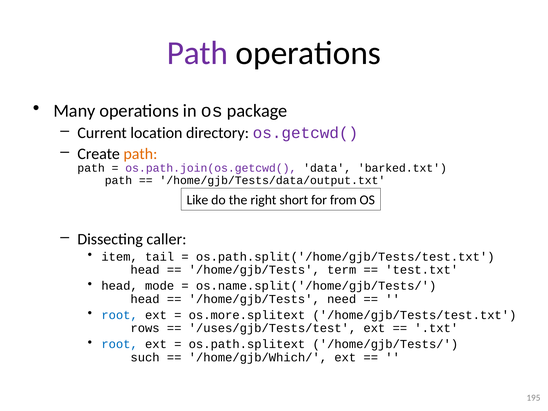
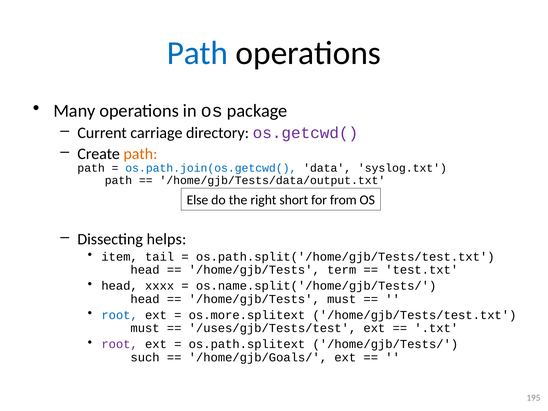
Path colour: purple -> blue (197, 53)
location: location -> carriage (156, 133)
os.path.join(os.getcwd( colour: purple -> blue (211, 168)
barked.txt: barked.txt -> syslog.txt (402, 168)
Like: Like -> Else (197, 200)
caller: caller -> helps (166, 239)
mode: mode -> xxxx (160, 286)
/home/gjb/Tests need: need -> must (342, 299)
rows: rows -> must (145, 328)
root colour: blue -> purple (120, 344)
/home/gjb/Which/: /home/gjb/Which/ -> /home/gjb/Goals/ (258, 357)
